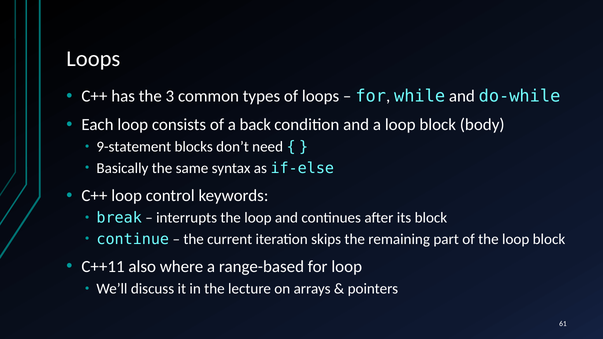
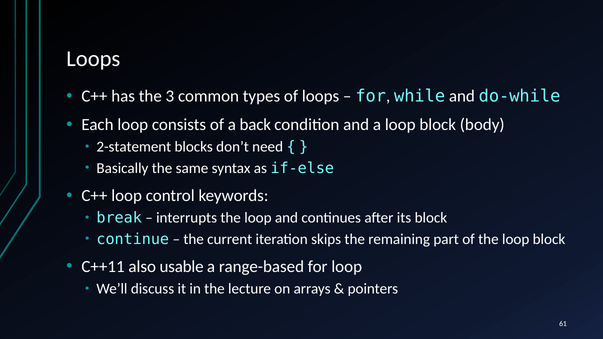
9-statement: 9-statement -> 2-statement (134, 147)
where: where -> usable (182, 267)
